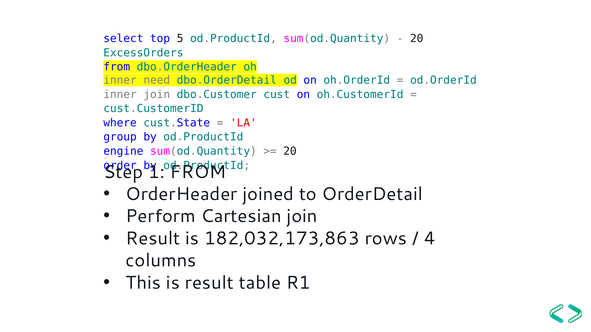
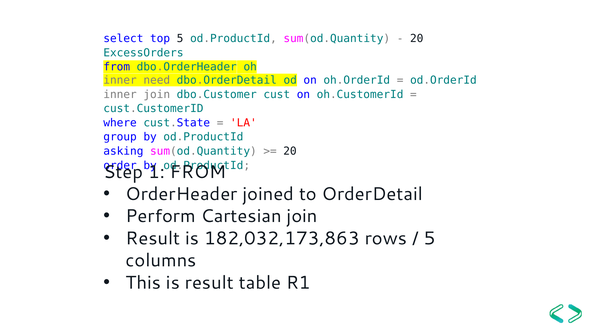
engine: engine -> asking (123, 151)
4: 4 -> 5 (430, 239)
